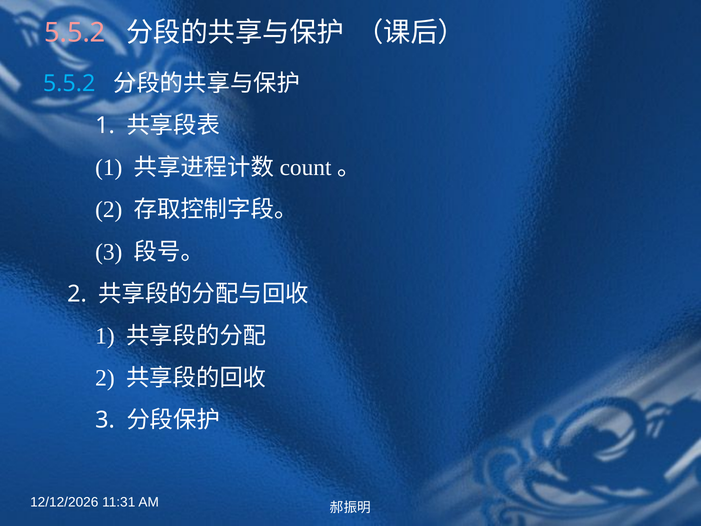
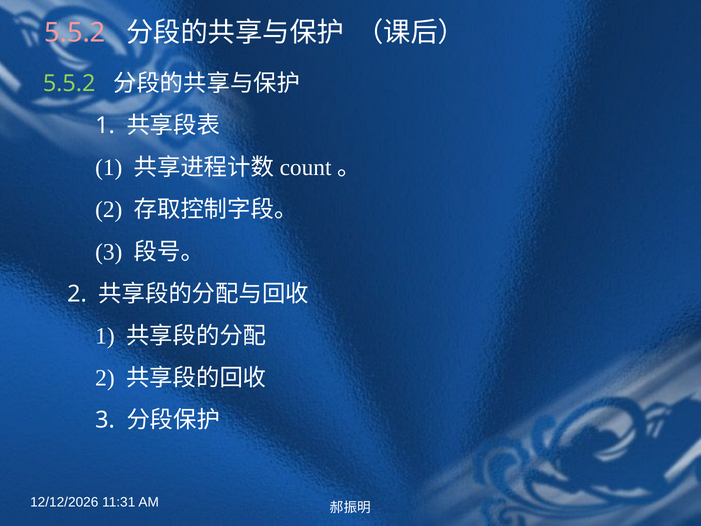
5.5.2 colour: light blue -> light green (69, 83)
